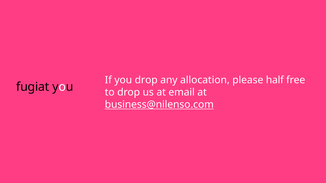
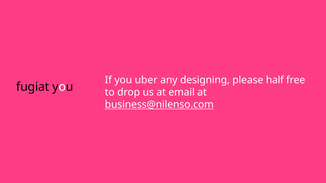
you drop: drop -> uber (146, 80)
allocation: allocation -> designing (205, 80)
